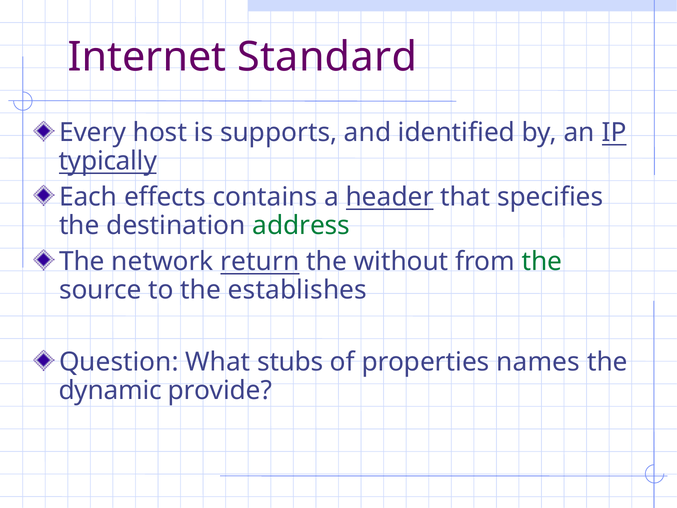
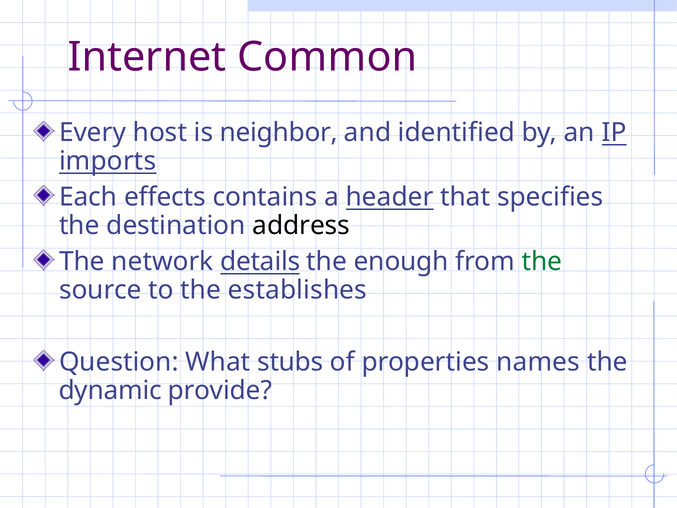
Standard: Standard -> Common (327, 57)
supports: supports -> neighbor (279, 133)
typically: typically -> imports (108, 161)
address colour: green -> black (301, 225)
return: return -> details (260, 261)
without: without -> enough (401, 261)
